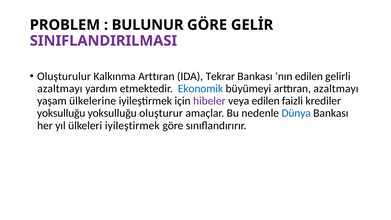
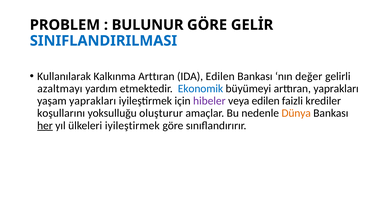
SINIFLANDIRILMASI colour: purple -> blue (103, 41)
Oluşturulur: Oluşturulur -> Kullanılarak (64, 76)
IDA Tekrar: Tekrar -> Edilen (220, 76)
nın edilen: edilen -> değer (309, 76)
arttıran azaltmayı: azaltmayı -> yaprakları (336, 89)
yaşam ülkelerine: ülkelerine -> yaprakları (93, 101)
yoksulluğu: yoksulluğu -> koşullarını (61, 113)
Dünya colour: blue -> orange (296, 113)
her underline: none -> present (45, 126)
